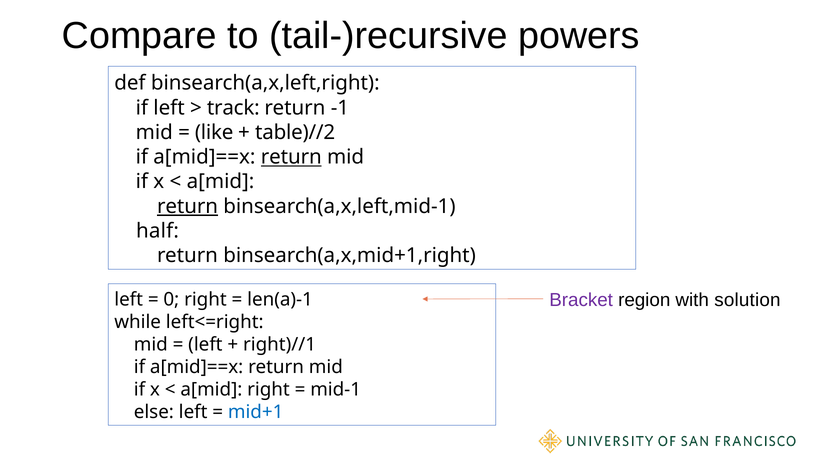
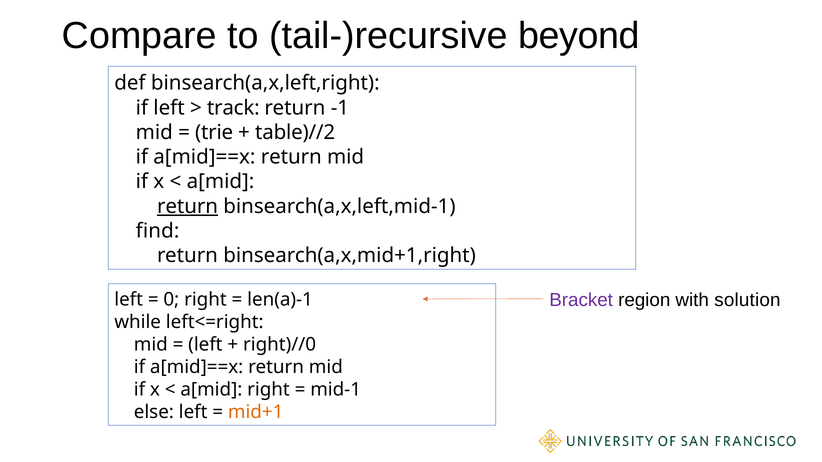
powers: powers -> beyond (579, 36)
like: like -> trie (214, 133)
return underline: present -> none (291, 157)
half: half -> find (158, 231)
right)//1: right)//1 -> right)//0 (280, 345)
mid+1 colour: blue -> orange (256, 413)
